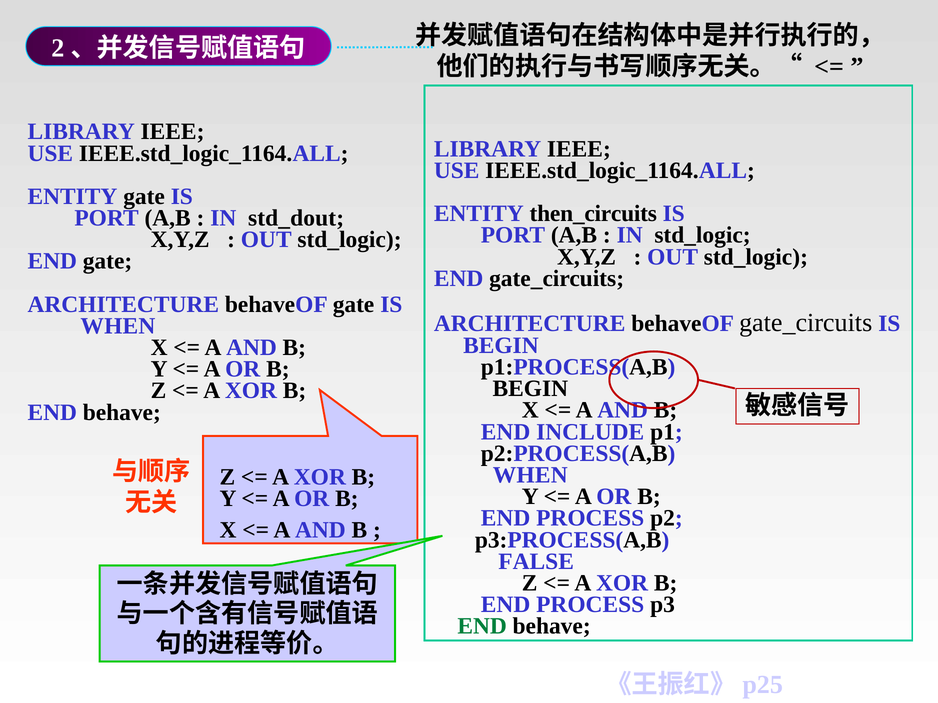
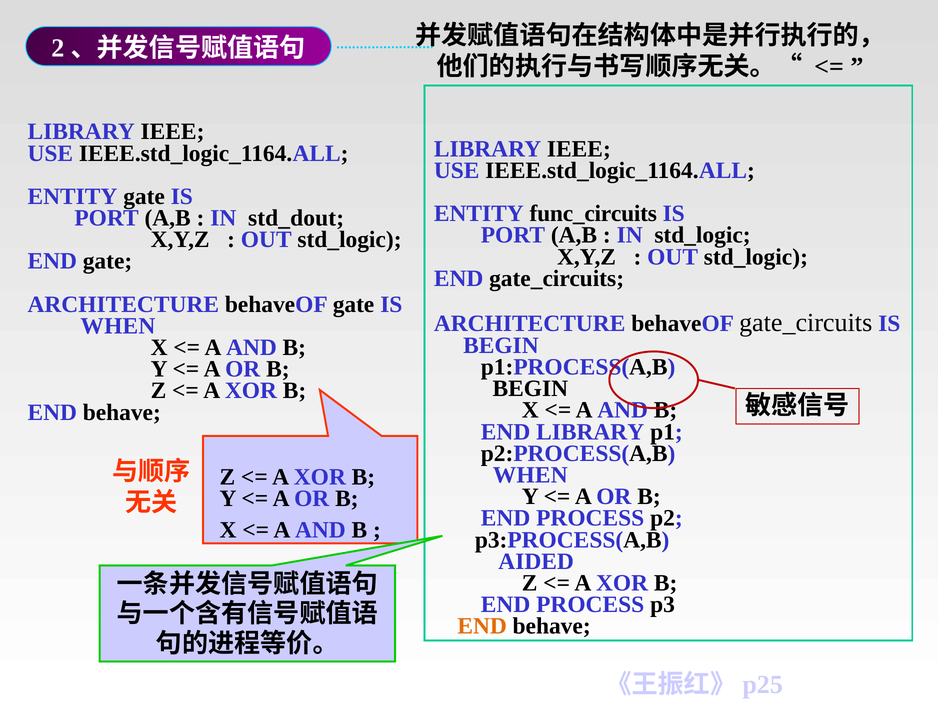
then_circuits: then_circuits -> func_circuits (593, 214)
END INCLUDE: INCLUDE -> LIBRARY (590, 432)
FALSE: FALSE -> AIDED (536, 562)
END colour: green -> orange (482, 627)
